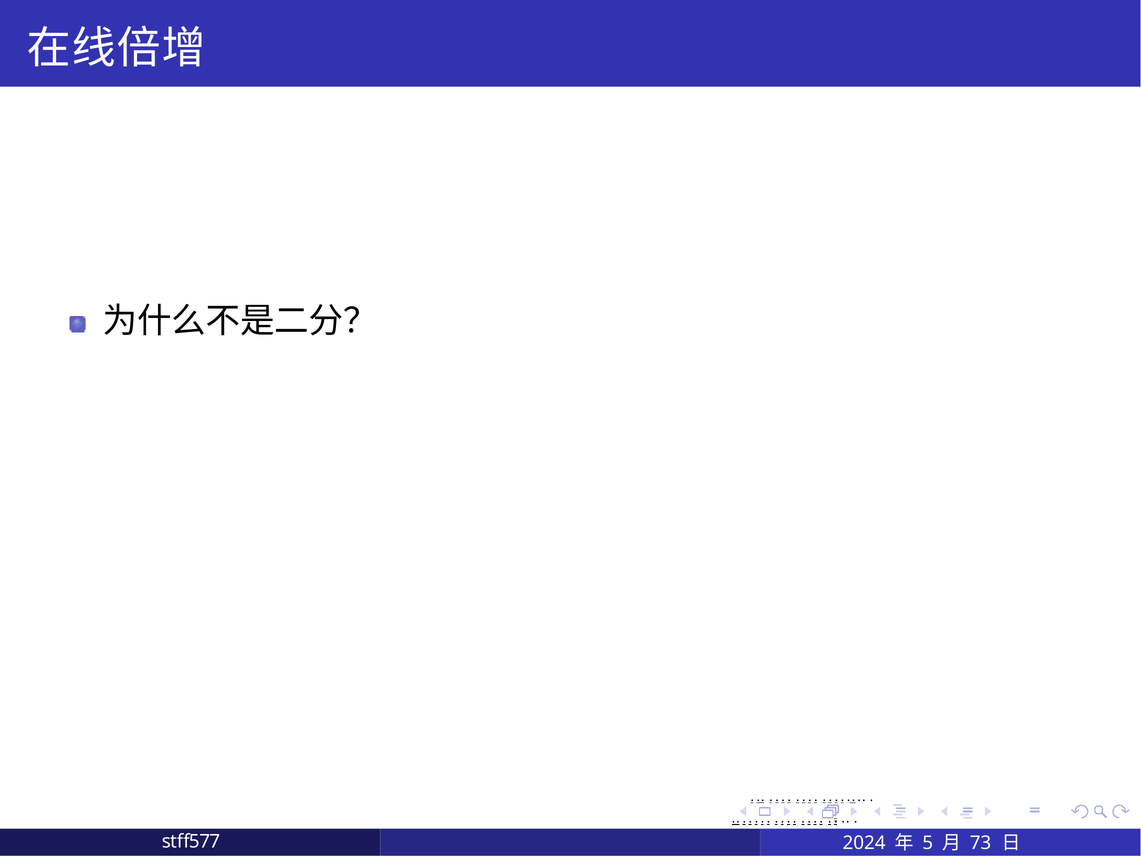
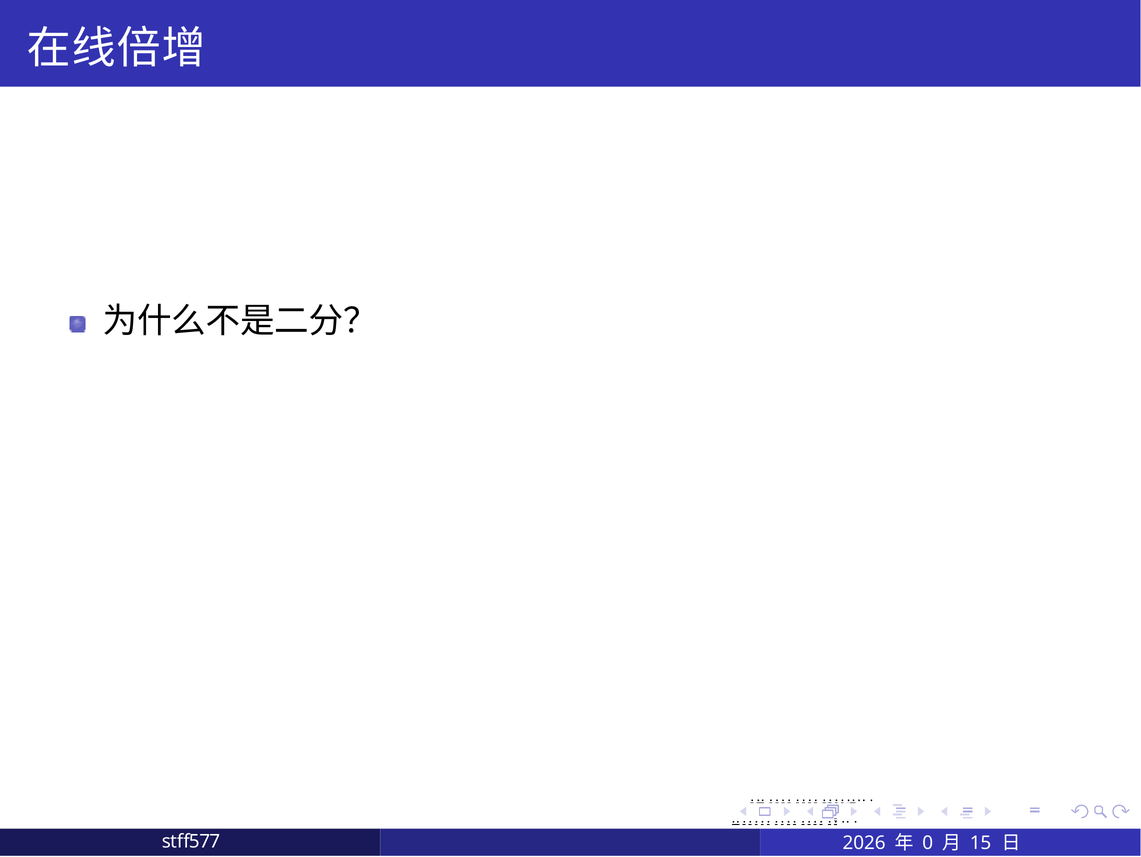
2024: 2024 -> 2026 (864, 843)
5: 5 -> 0 (928, 843)
73: 73 -> 15 (981, 843)
